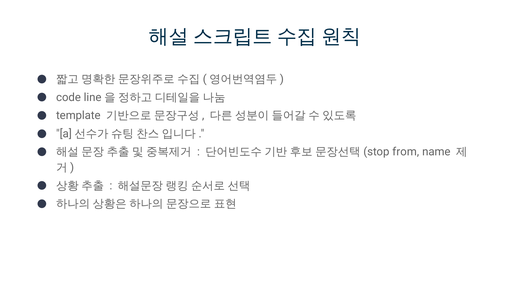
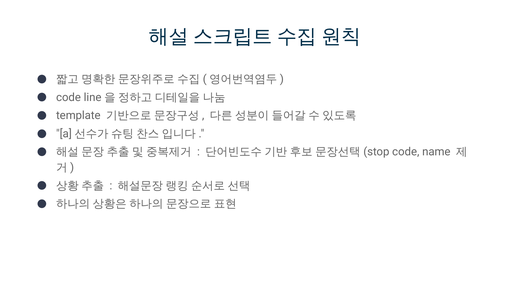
from: from -> code (406, 152)
